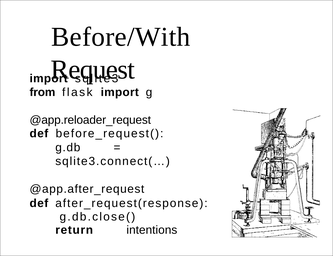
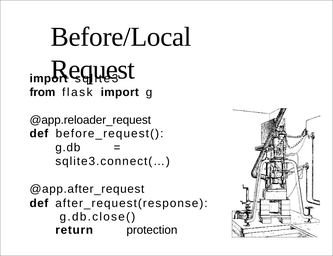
Before/With: Before/With -> Before/Local (121, 37)
intentions: intentions -> protection (152, 230)
